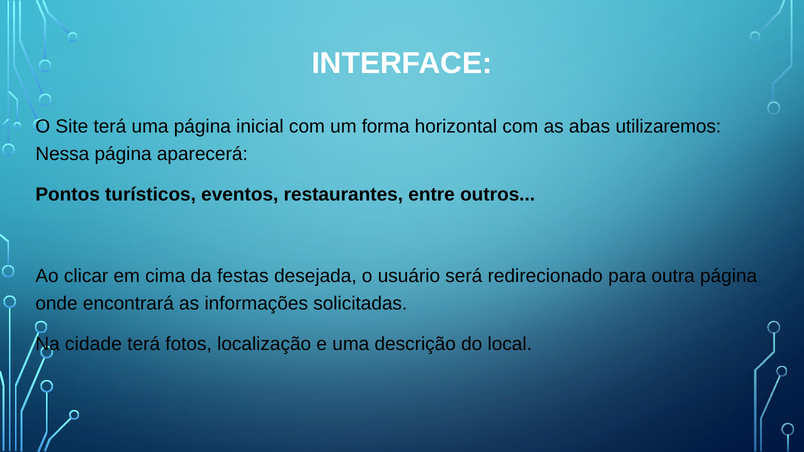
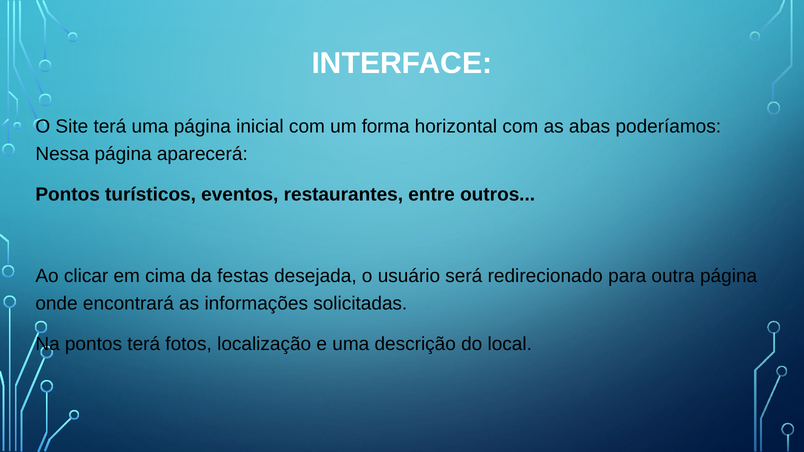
utilizaremos: utilizaremos -> poderíamos (668, 127)
Na cidade: cidade -> pontos (93, 344)
